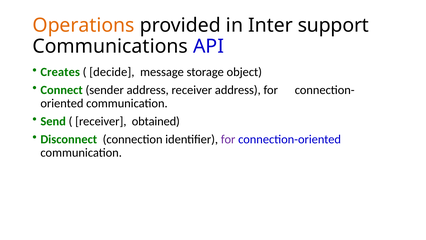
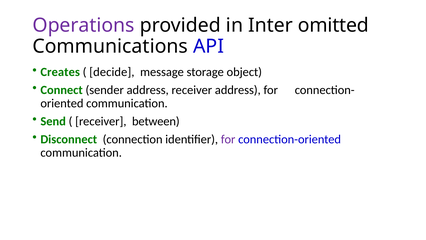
Operations colour: orange -> purple (84, 25)
support: support -> omitted (333, 25)
obtained: obtained -> between (156, 121)
